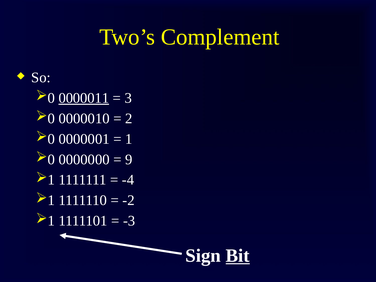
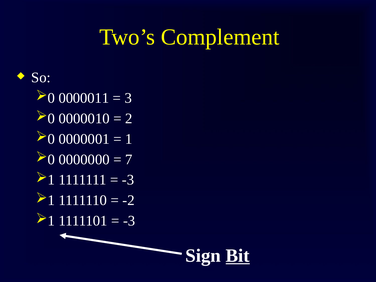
0000011 underline: present -> none (84, 98)
9: 9 -> 7 (129, 159)
-4: -4 -> -3 (128, 180)
